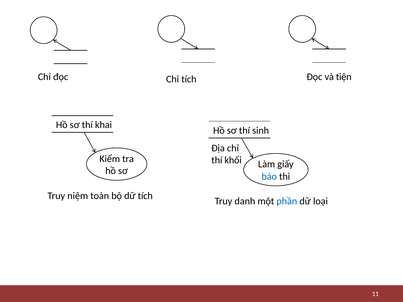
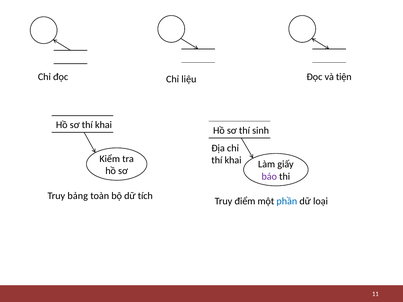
Chỉ tích: tích -> liệu (189, 79)
khối: khối -> khai (233, 160)
báo colour: blue -> purple (269, 177)
niệm: niệm -> bảng (78, 196)
danh: danh -> điểm (245, 201)
